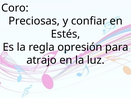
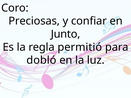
Estés: Estés -> Junto (66, 34)
opresión: opresión -> permitió (80, 47)
atrajo: atrajo -> dobló (41, 60)
